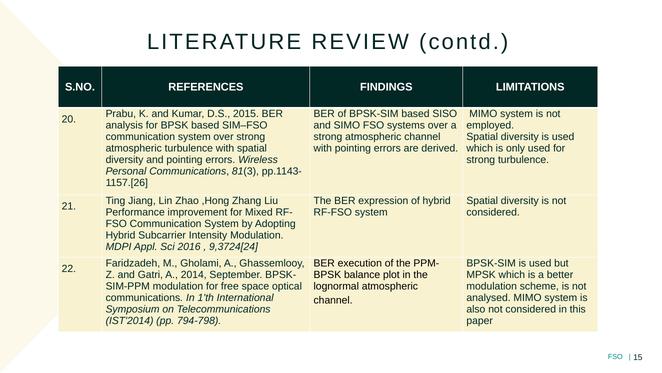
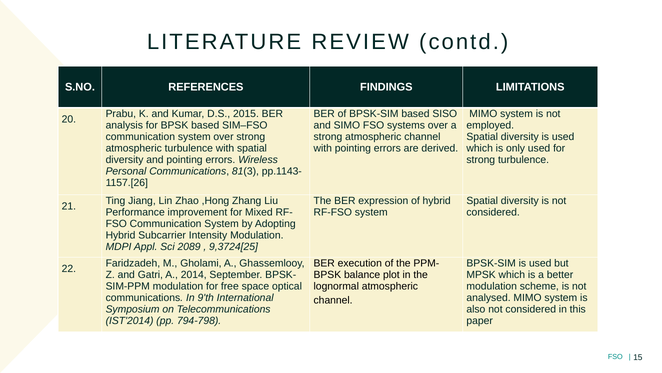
2016: 2016 -> 2089 (189, 246)
9,3724[24: 9,3724[24 -> 9,3724[25 (233, 246)
1'th: 1'th -> 9'th (206, 297)
